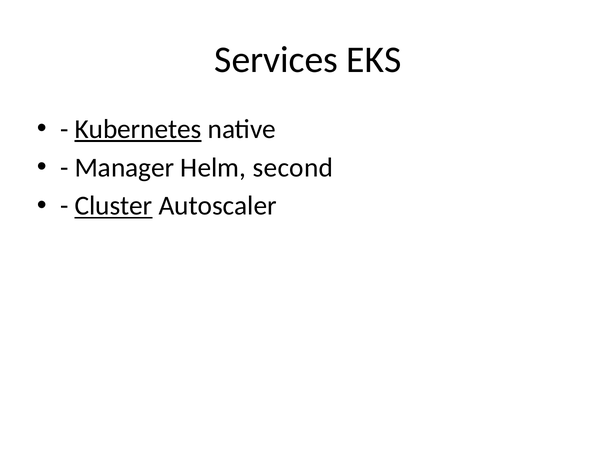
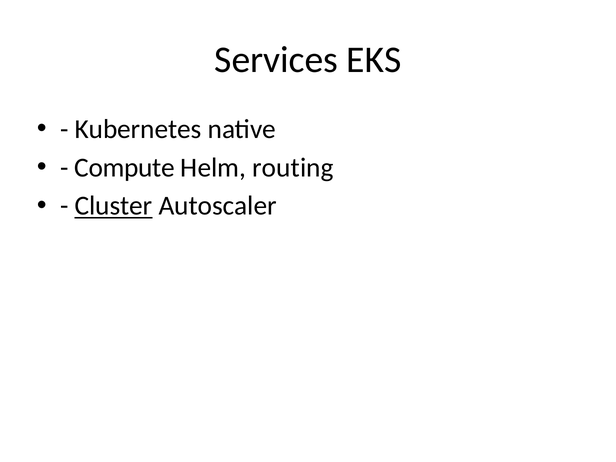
Kubernetes underline: present -> none (138, 129)
Manager: Manager -> Compute (125, 168)
second: second -> routing (293, 168)
